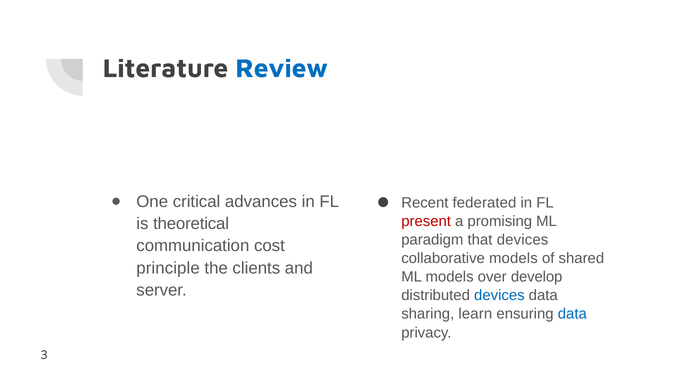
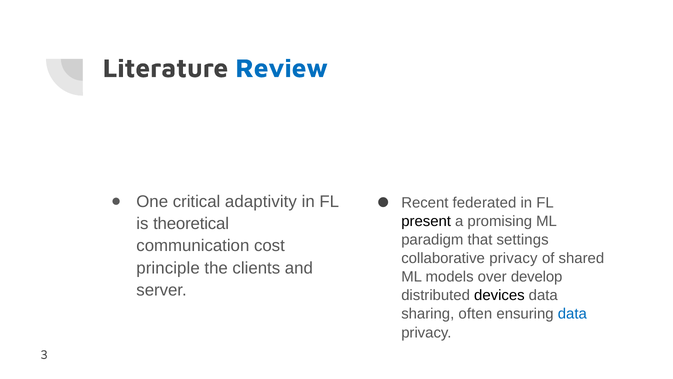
advances: advances -> adaptivity (261, 201)
present colour: red -> black (426, 221)
that devices: devices -> settings (523, 239)
collaborative models: models -> privacy (513, 258)
devices colour: blue -> black (499, 295)
learn: learn -> often (475, 314)
